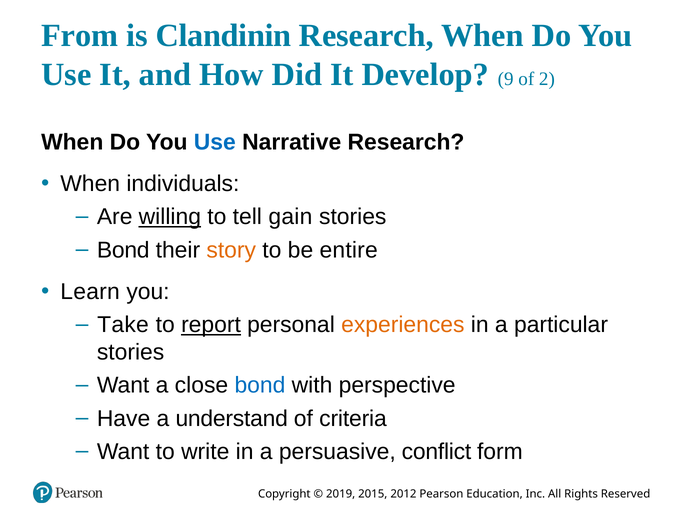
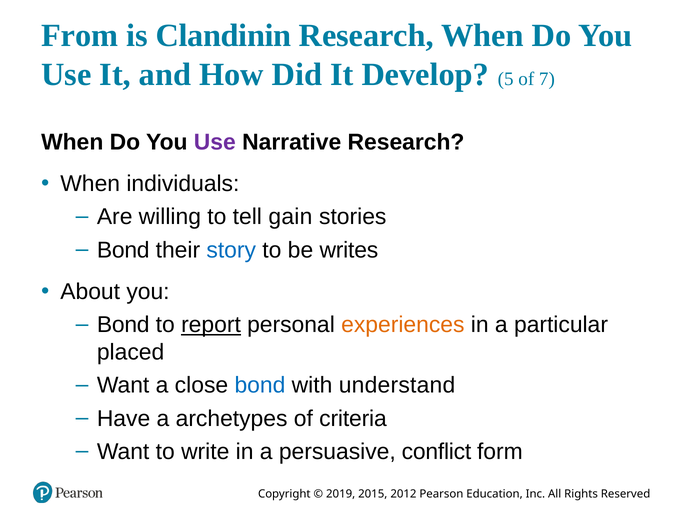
9: 9 -> 5 (506, 79)
2: 2 -> 7 (547, 79)
Use colour: blue -> purple (215, 142)
willing underline: present -> none (170, 217)
story colour: orange -> blue (231, 250)
entire: entire -> writes (349, 250)
Learn: Learn -> About (90, 292)
Take: Take -> Bond (123, 325)
stories: stories -> placed (131, 353)
perspective: perspective -> understand (397, 386)
understand: understand -> archetypes (232, 419)
